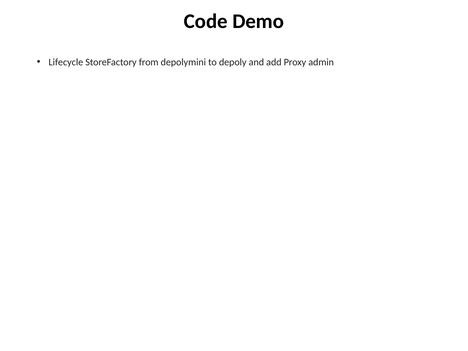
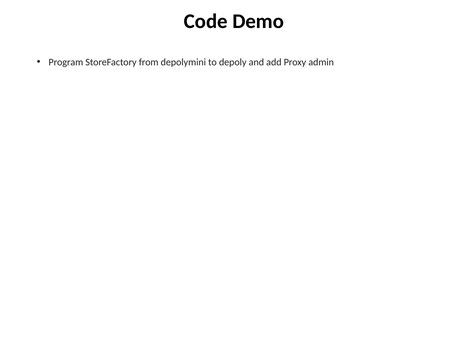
Lifecycle: Lifecycle -> Program (66, 62)
